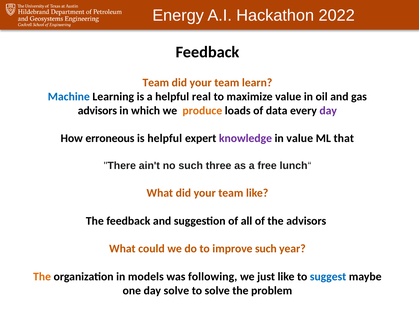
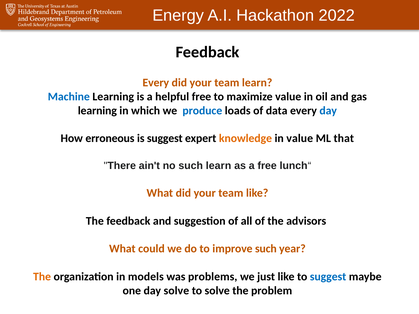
Team: Team -> Every (156, 83)
helpful real: real -> free (201, 97)
advisors: advisors -> learning (97, 111)
produce colour: orange -> blue (202, 111)
day colour: purple -> blue (328, 111)
is helpful: helpful -> suggest (165, 139)
knowledge colour: purple -> orange (245, 139)
such three: three -> learn (219, 166)
following: following -> problems (213, 277)
